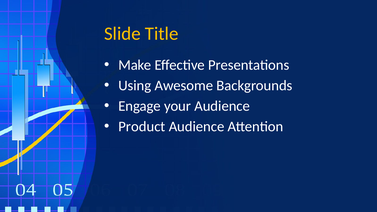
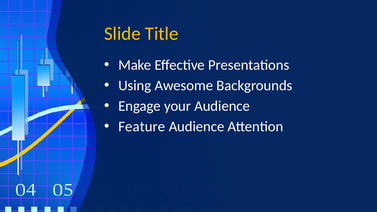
Product: Product -> Feature (142, 127)
